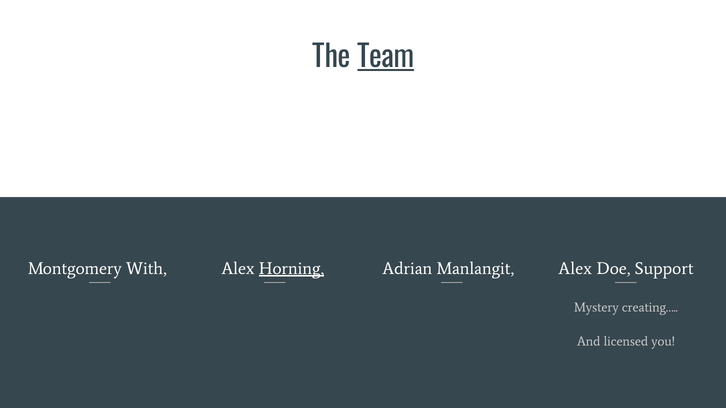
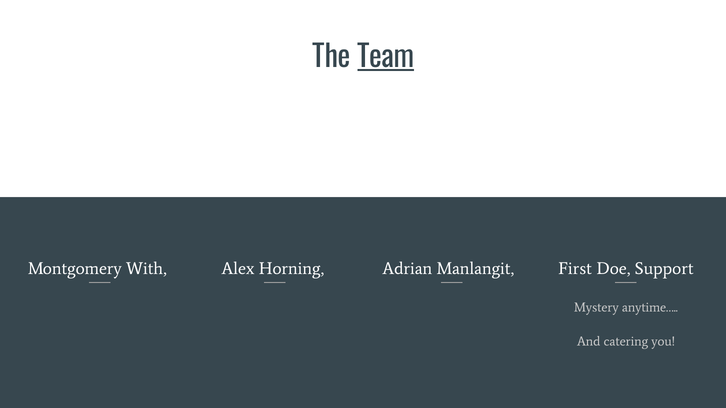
Horning underline: present -> none (291, 269)
Manlangit Alex: Alex -> First (575, 269)
creating…: creating… -> anytime… (650, 308)
licensed: licensed -> catering (626, 342)
